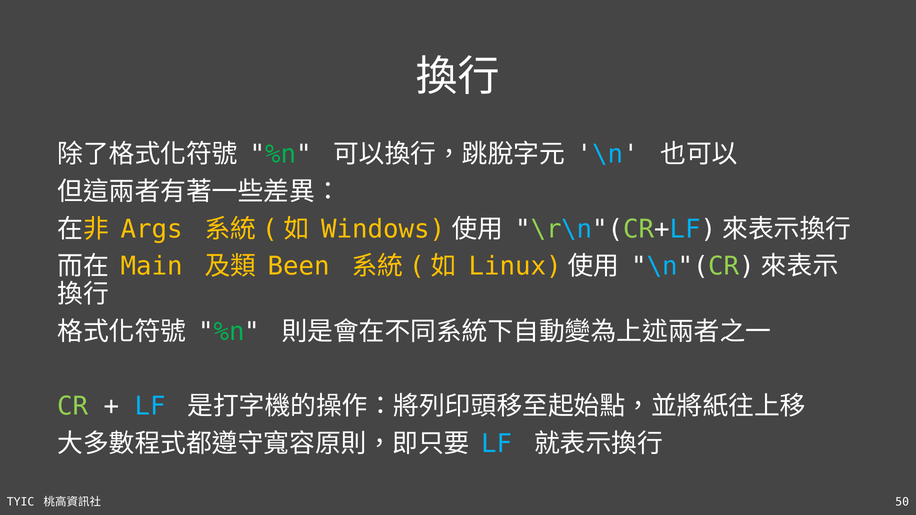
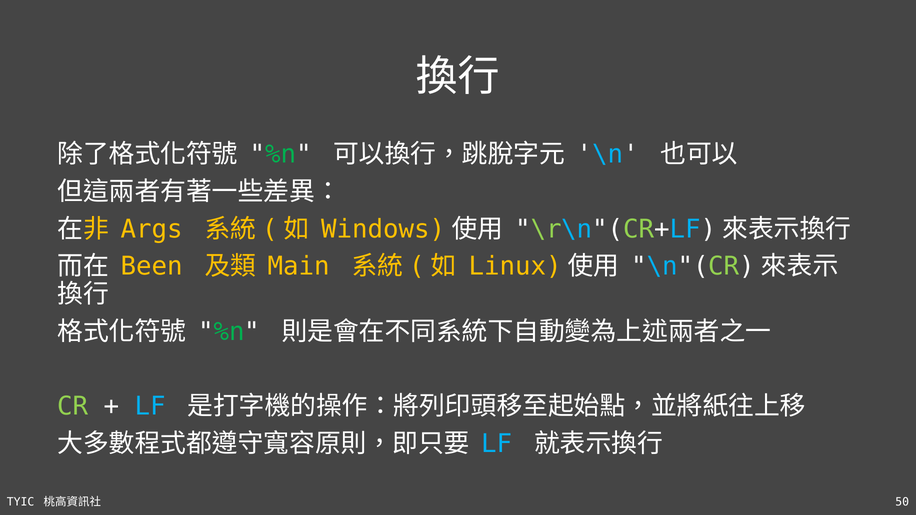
Main: Main -> Been (152, 267)
Been: Been -> Main (299, 267)
